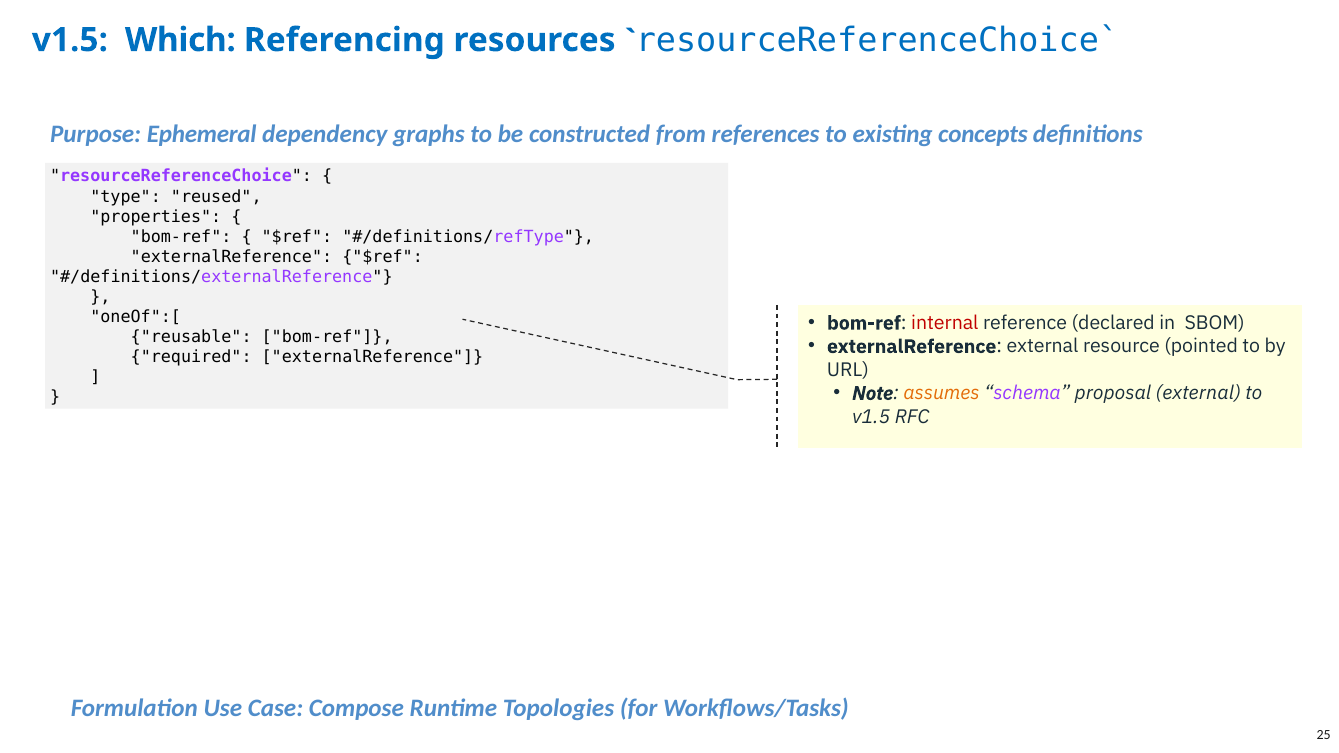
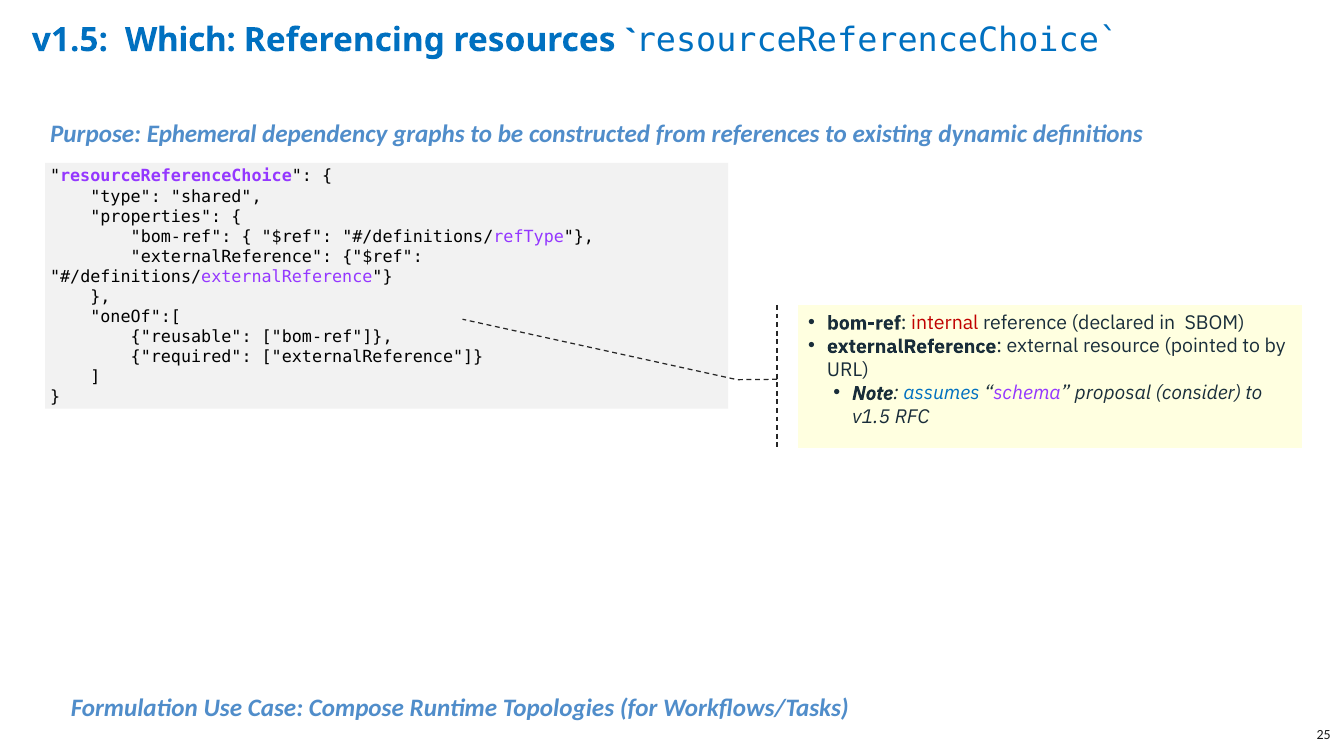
concepts: concepts -> dynamic (983, 134)
reused: reused -> shared (216, 197)
assumes colour: orange -> blue (941, 394)
proposal external: external -> consider (1198, 394)
